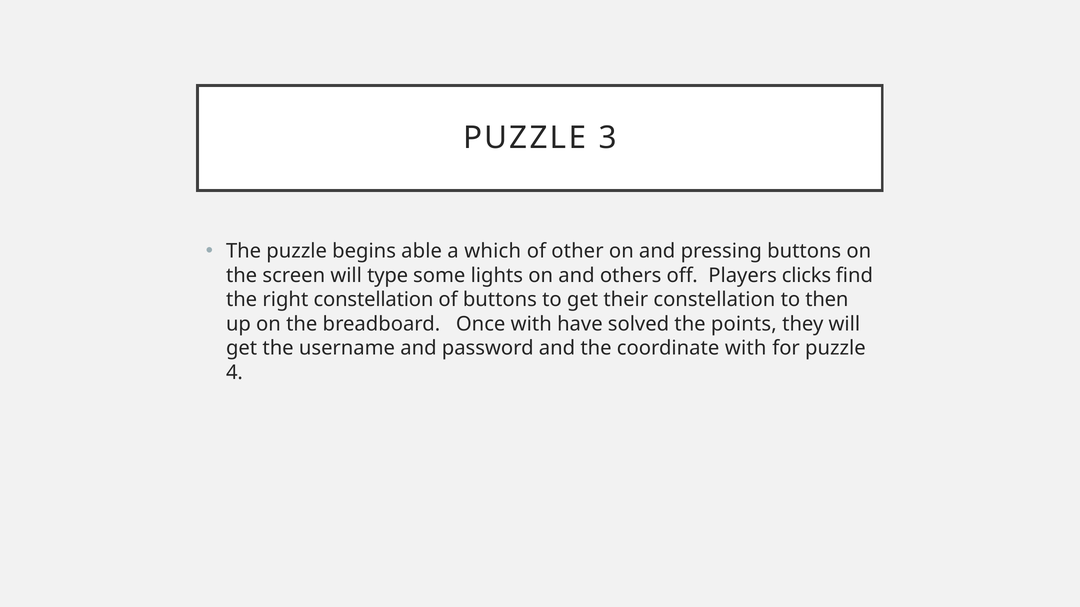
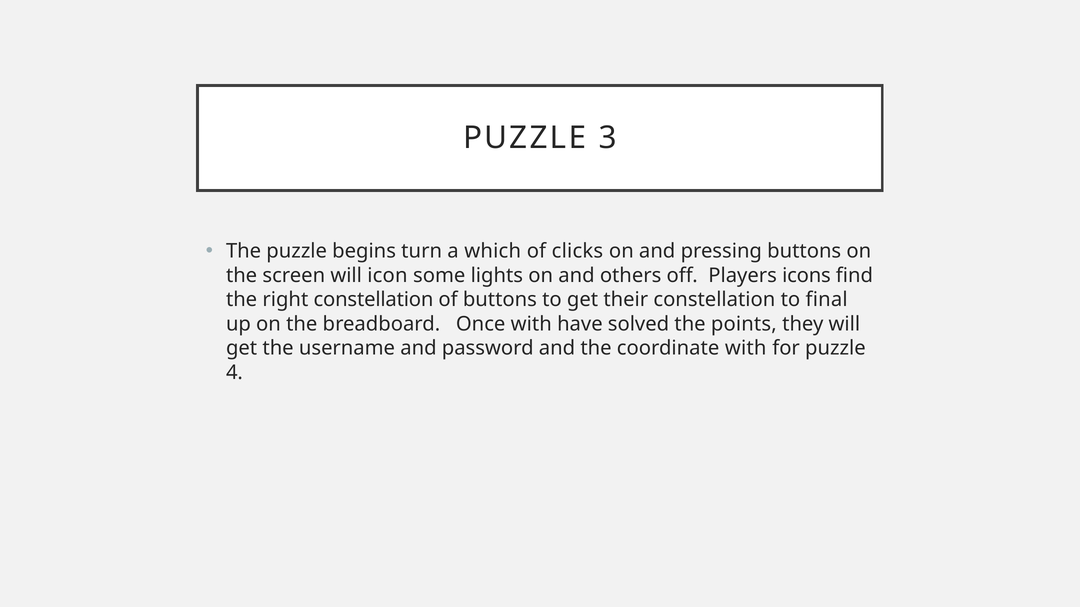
able: able -> turn (422, 251)
other: other -> clicks (577, 251)
type: type -> icon (387, 276)
clicks: clicks -> icons (806, 276)
then: then -> final (827, 300)
